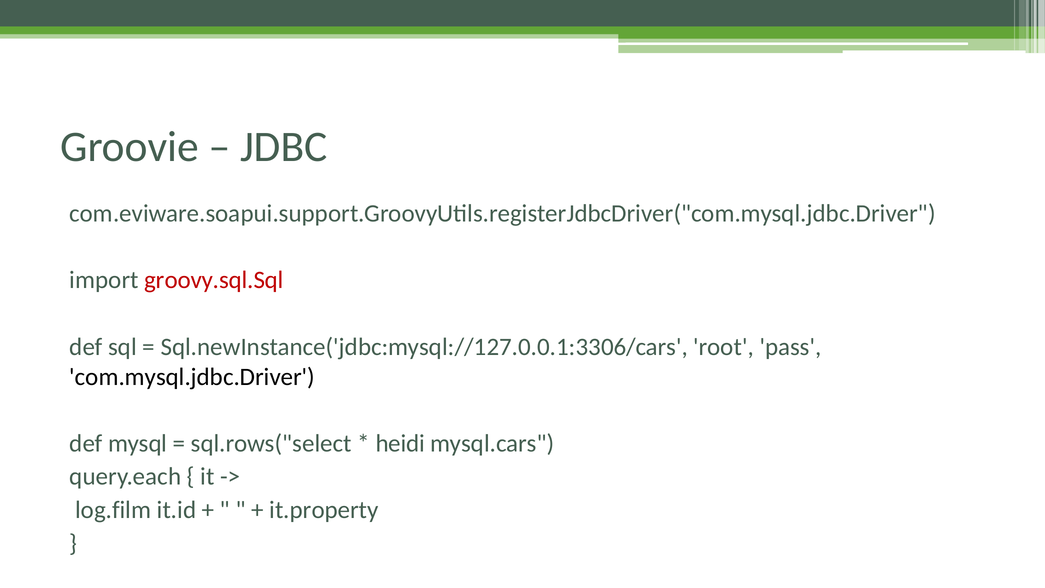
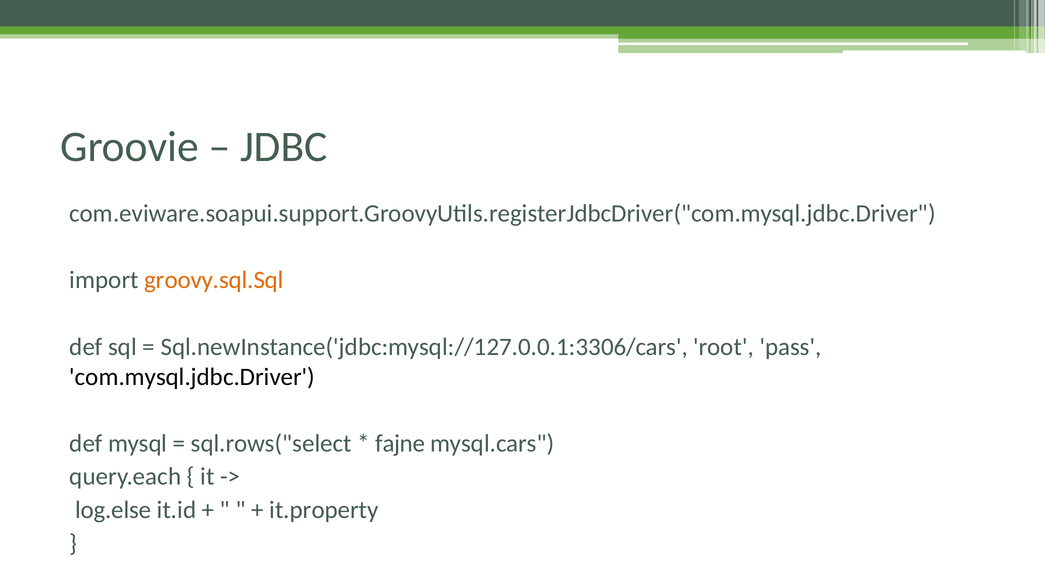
groovy.sql.Sql colour: red -> orange (214, 280)
heidi: heidi -> fajne (400, 443)
log.film: log.film -> log.else (113, 510)
